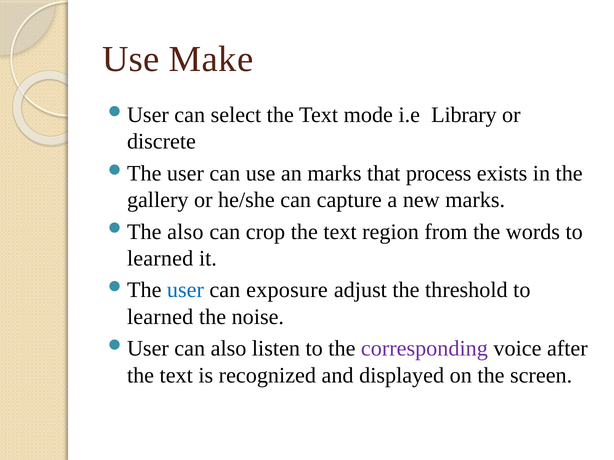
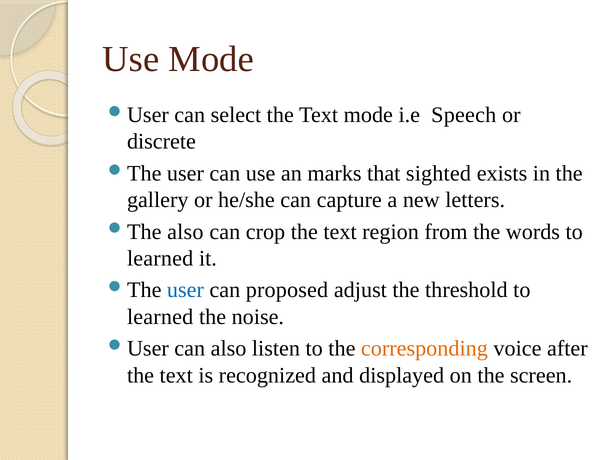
Use Make: Make -> Mode (211, 59)
Library: Library -> Speech (464, 115)
process: process -> sighted (438, 174)
new marks: marks -> letters (475, 200)
exposure: exposure -> proposed (287, 290)
corresponding colour: purple -> orange (424, 349)
